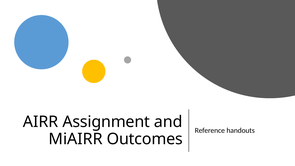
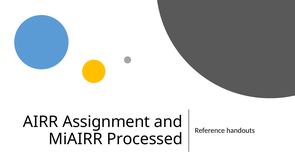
Outcomes: Outcomes -> Processed (145, 139)
